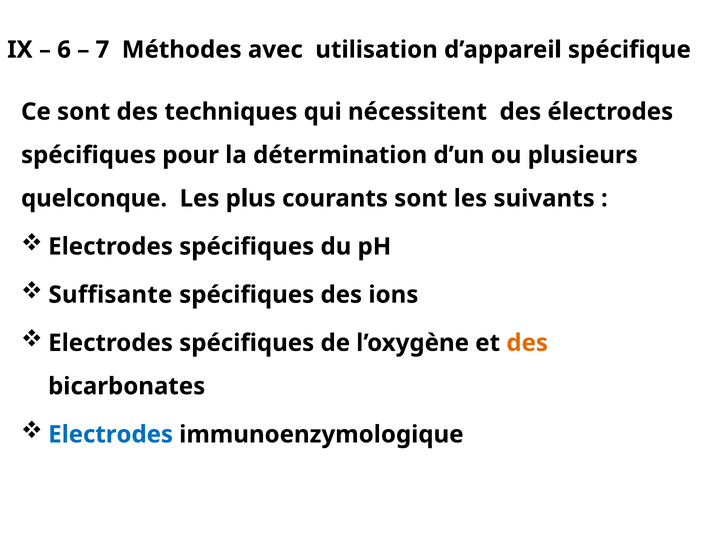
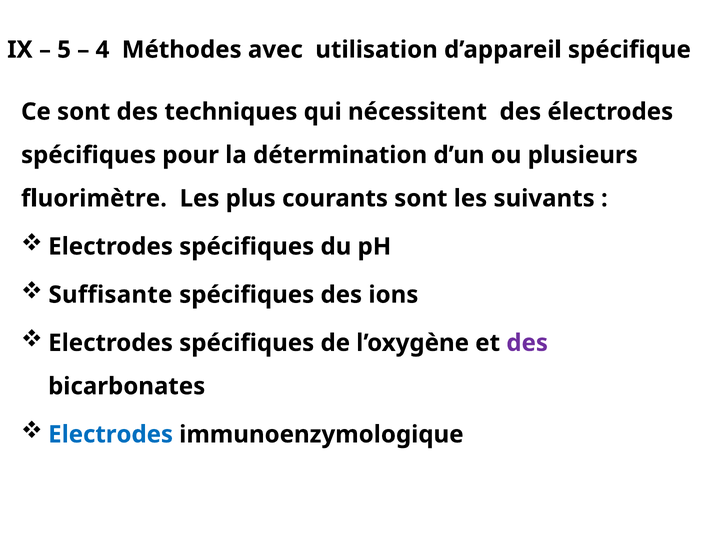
6: 6 -> 5 (64, 50)
7: 7 -> 4 (102, 50)
quelconque: quelconque -> fluorimètre (94, 198)
des colour: orange -> purple (527, 343)
